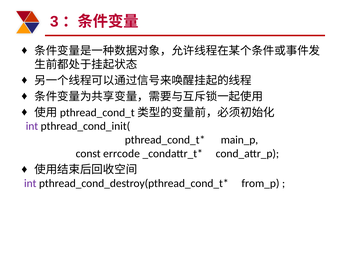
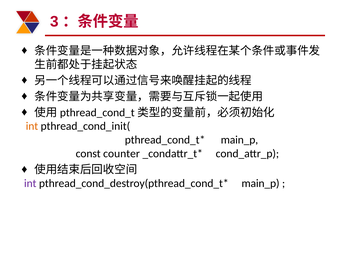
int colour: purple -> orange (32, 126)
errcode: errcode -> counter (122, 154)
from_p: from_p -> main_p (261, 184)
